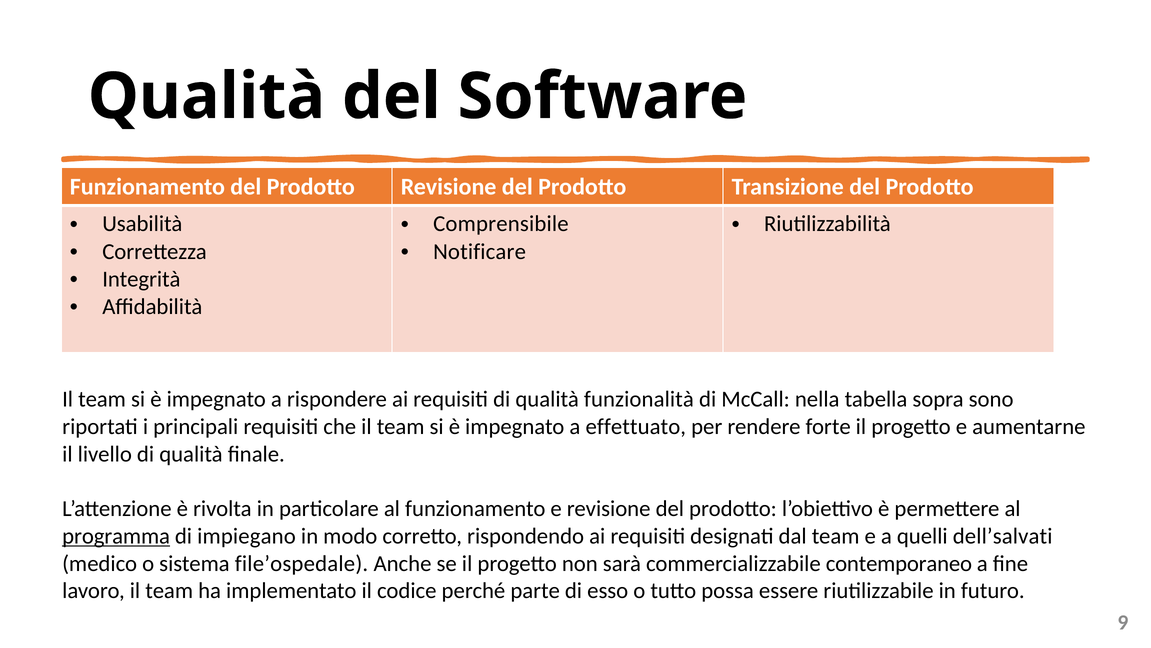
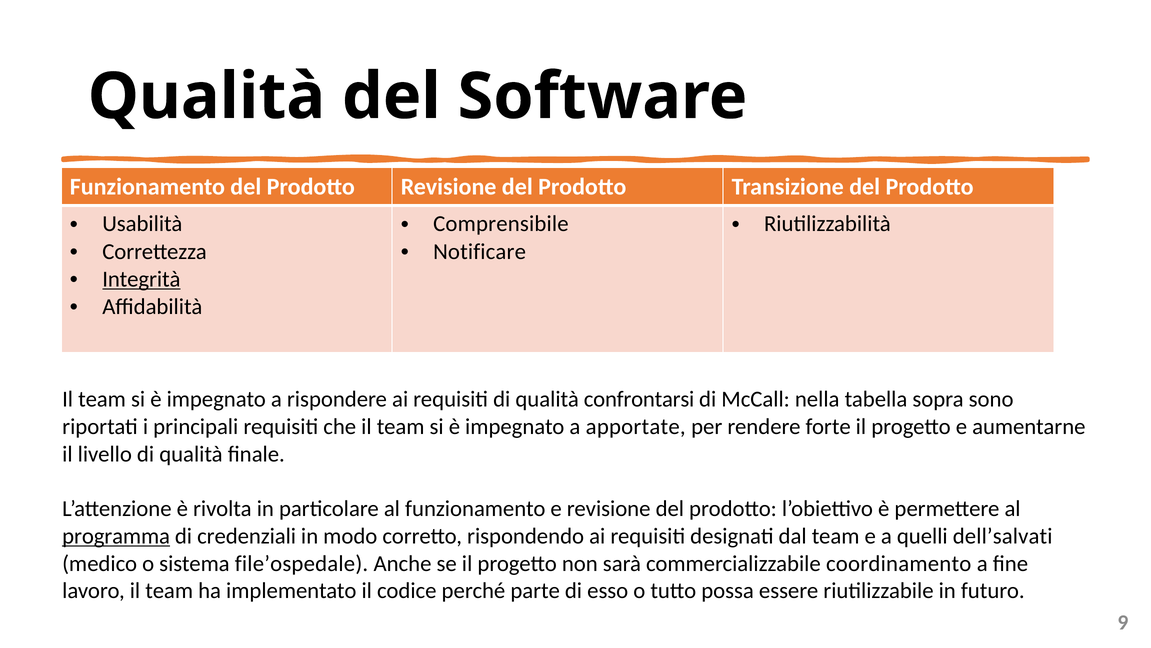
Integrità underline: none -> present (141, 279)
funzionalità: funzionalità -> confrontarsi (639, 399)
effettuato: effettuato -> apportate (636, 426)
impiegano: impiegano -> credenziali (247, 536)
contemporaneo: contemporaneo -> coordinamento (899, 563)
